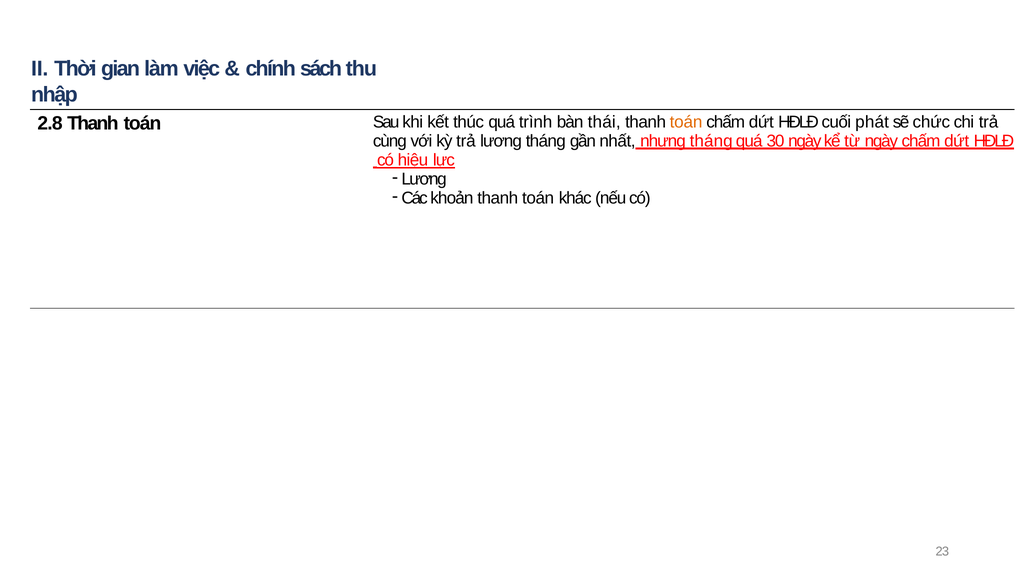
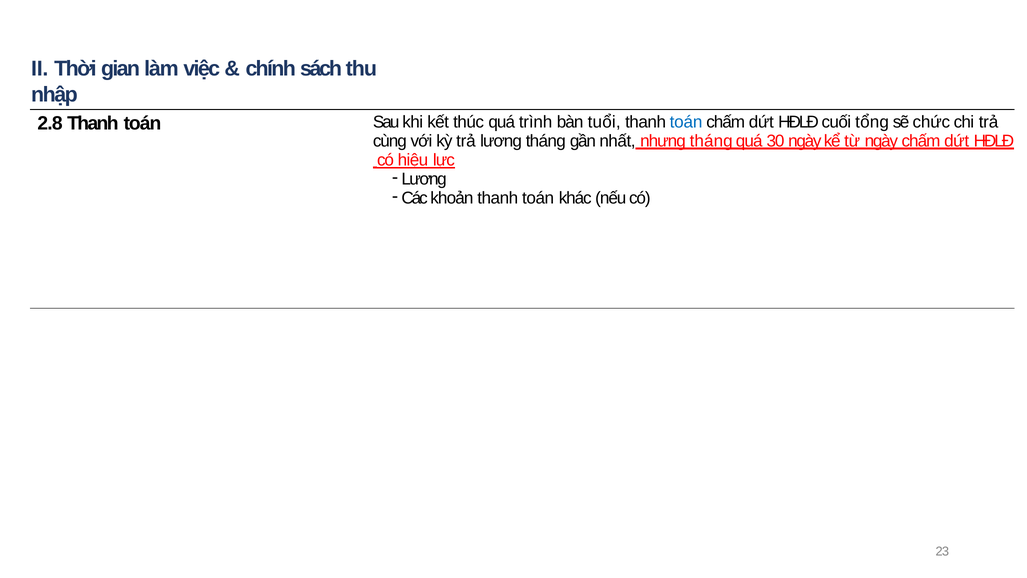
thái: thái -> tuổi (604, 122)
toán colour: orange -> blue (686, 122)
phát: phát -> tổng (872, 122)
